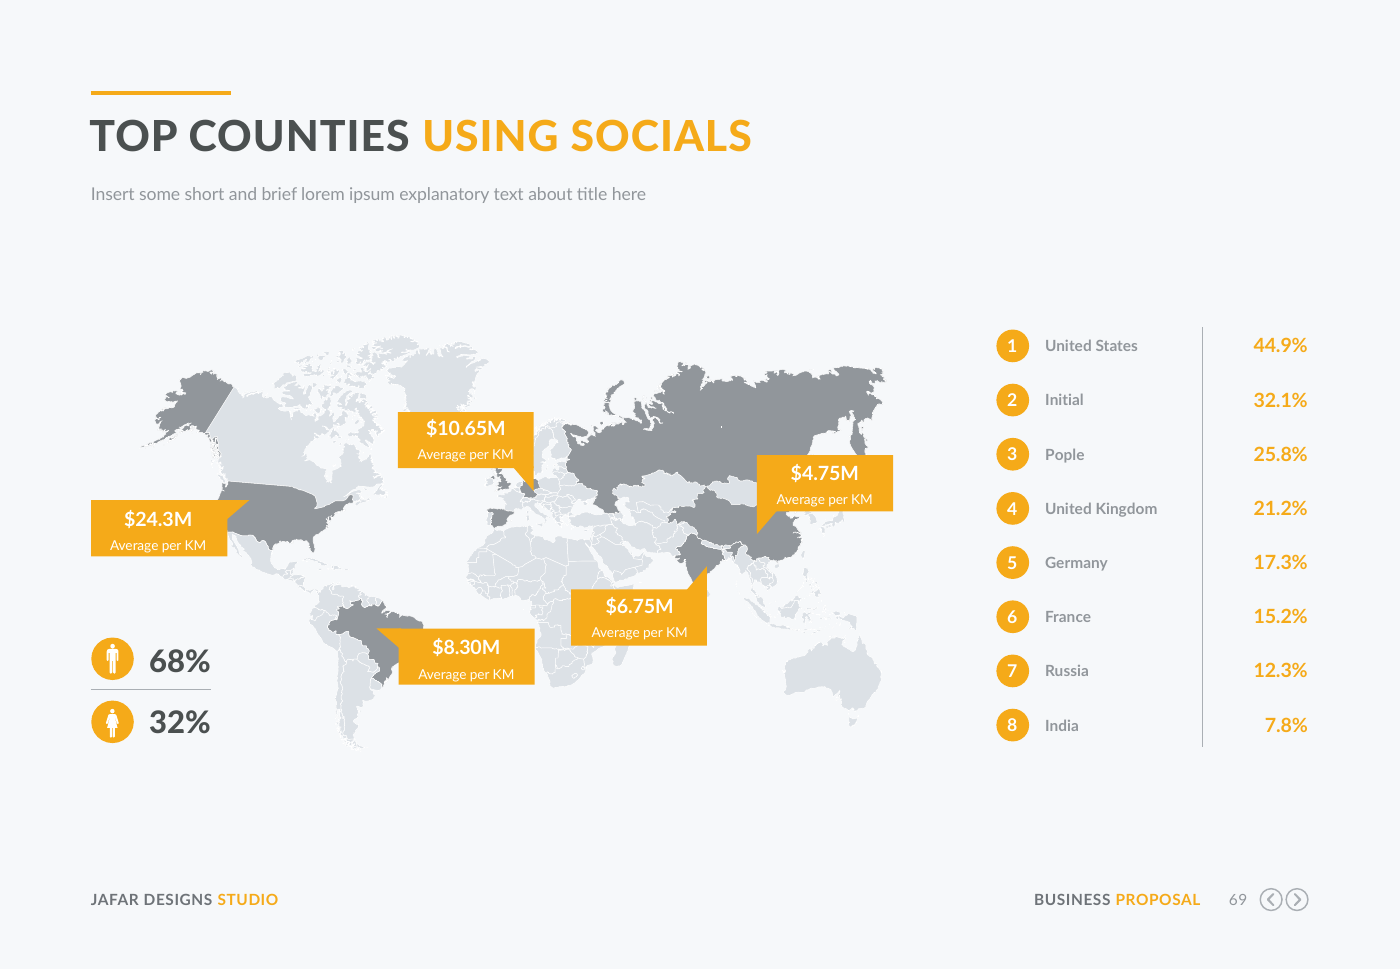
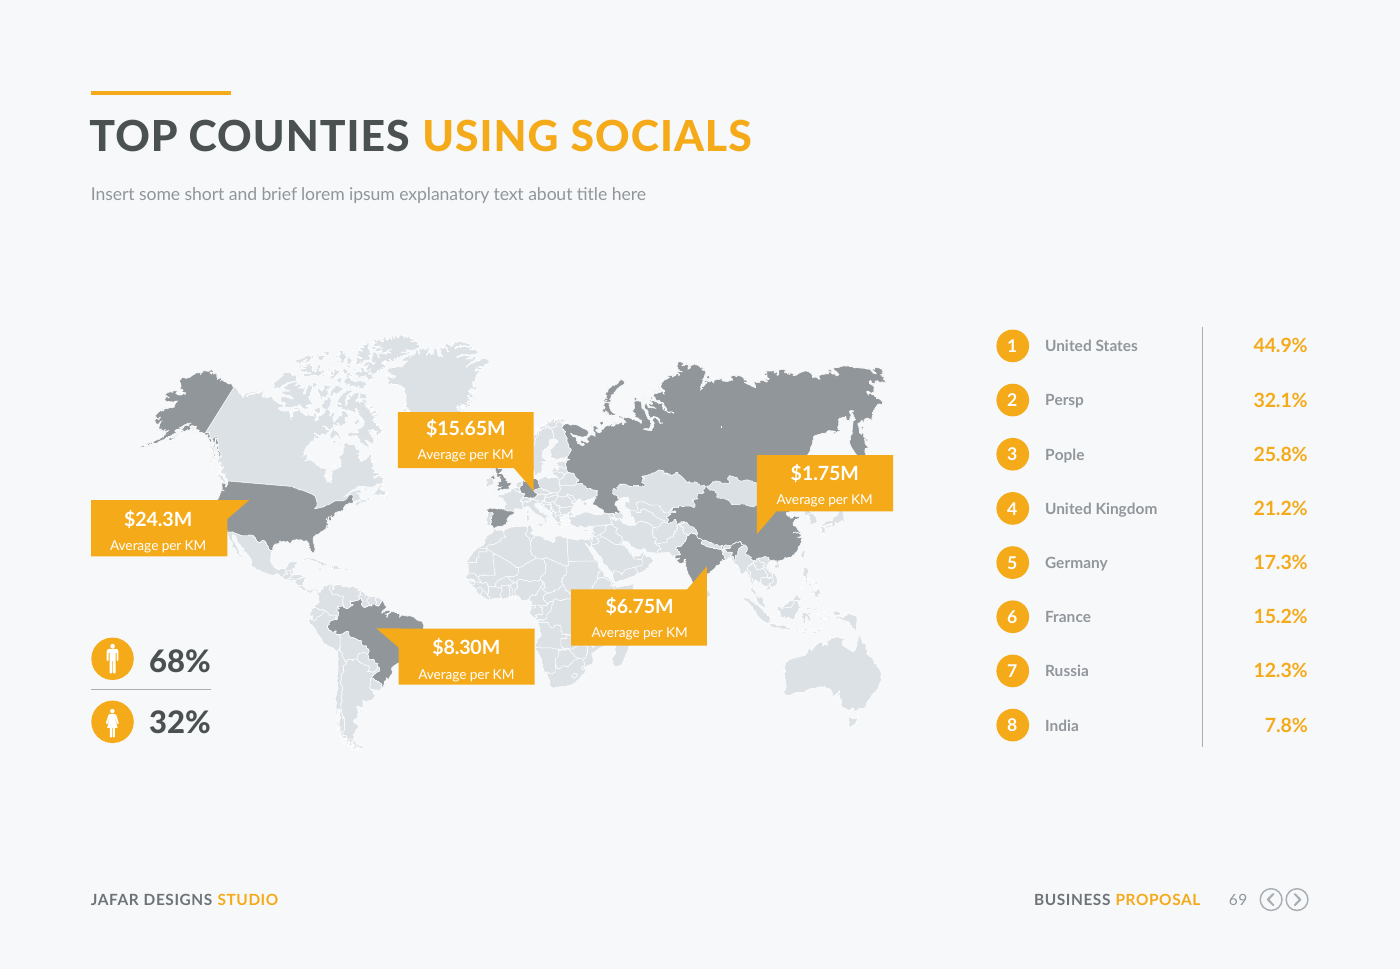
Initial: Initial -> Persp (1065, 401)
$10.65M: $10.65M -> $15.65M (466, 429)
$4.75M: $4.75M -> $1.75M (825, 474)
